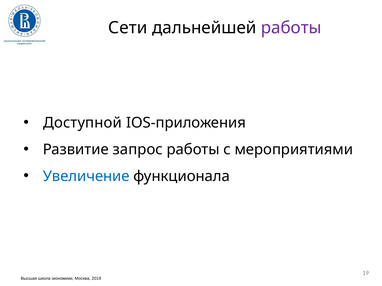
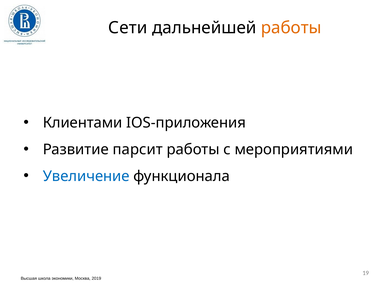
работы colour: purple -> orange (291, 28)
Доступной: Доступной -> Клиентами (83, 123)
запрос: запрос -> парсит (138, 150)
